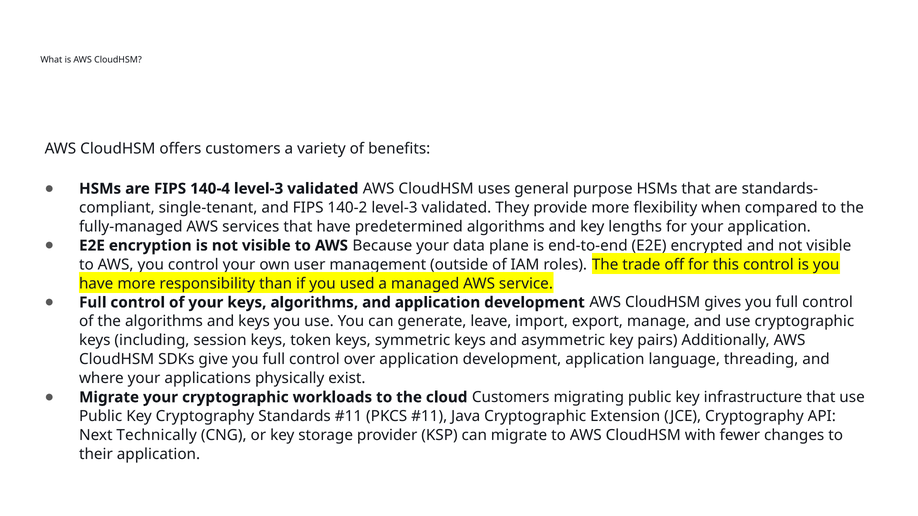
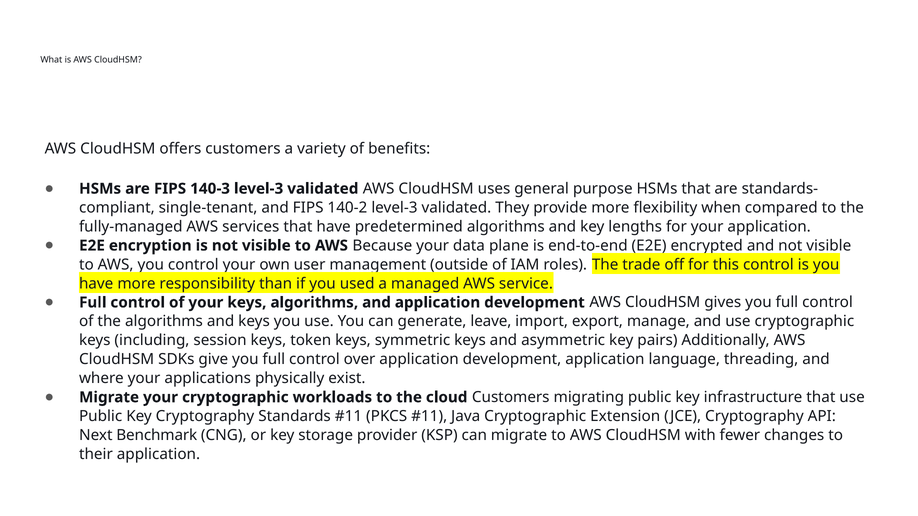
140-4: 140-4 -> 140-3 (210, 189)
Technically: Technically -> Benchmark (157, 435)
